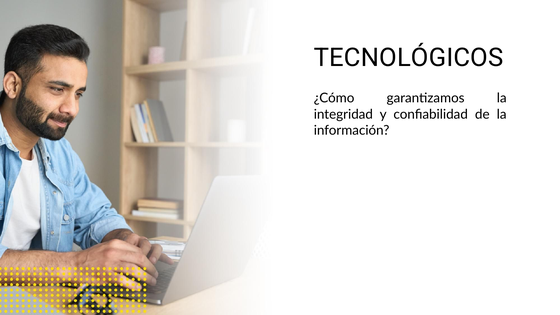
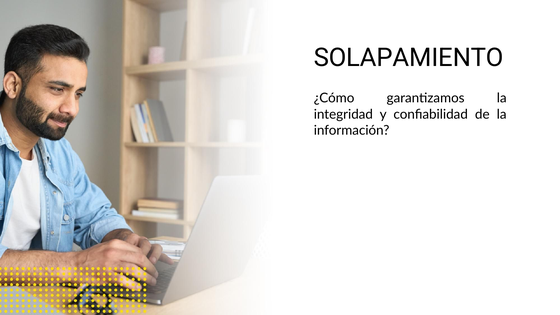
TECNOLÓGICOS: TECNOLÓGICOS -> SOLAPAMIENTO (409, 58)
